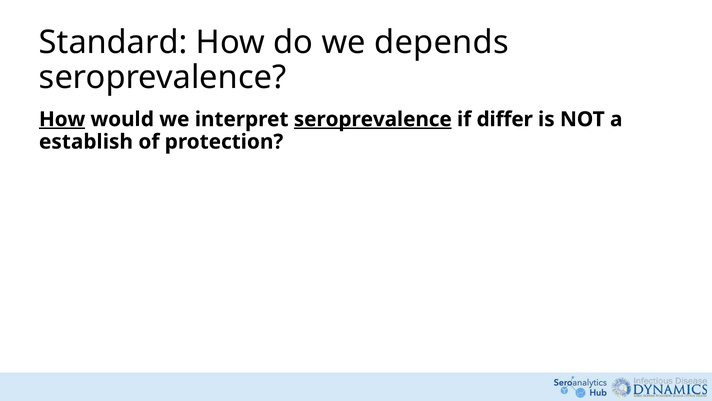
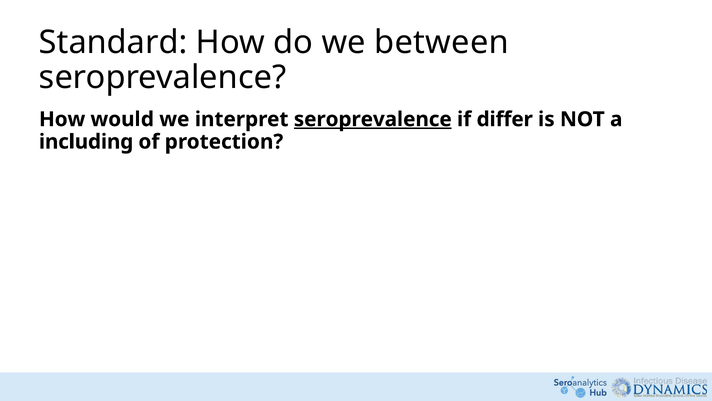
depends: depends -> between (442, 42)
How underline: present -> none (62, 119)
establish: establish -> including (86, 142)
